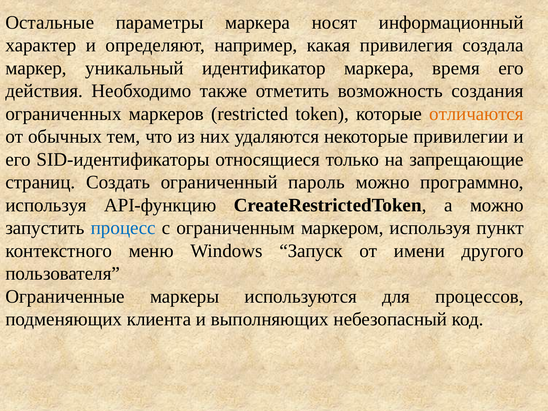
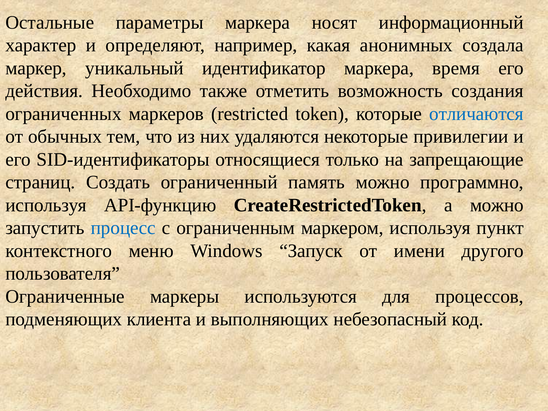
привилегия: привилегия -> анонимных (406, 45)
отличаются colour: orange -> blue (476, 114)
пароль: пароль -> память (317, 182)
